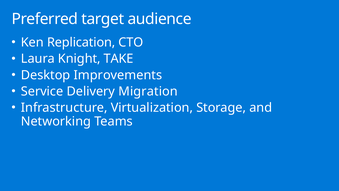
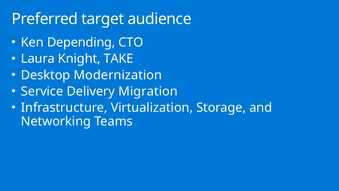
Replication: Replication -> Depending (81, 42)
Improvements: Improvements -> Modernization (118, 75)
